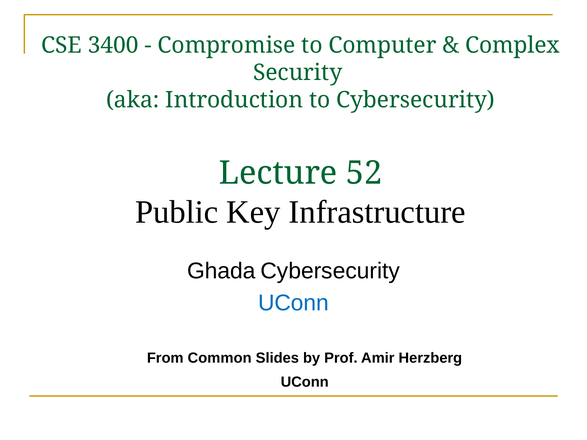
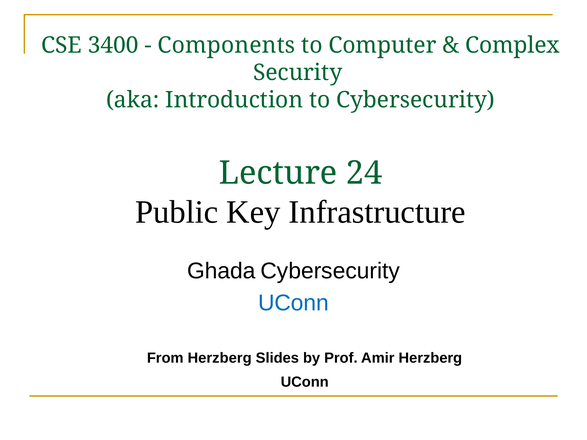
Compromise: Compromise -> Components (226, 45)
52: 52 -> 24 (364, 173)
From Common: Common -> Herzberg (220, 358)
